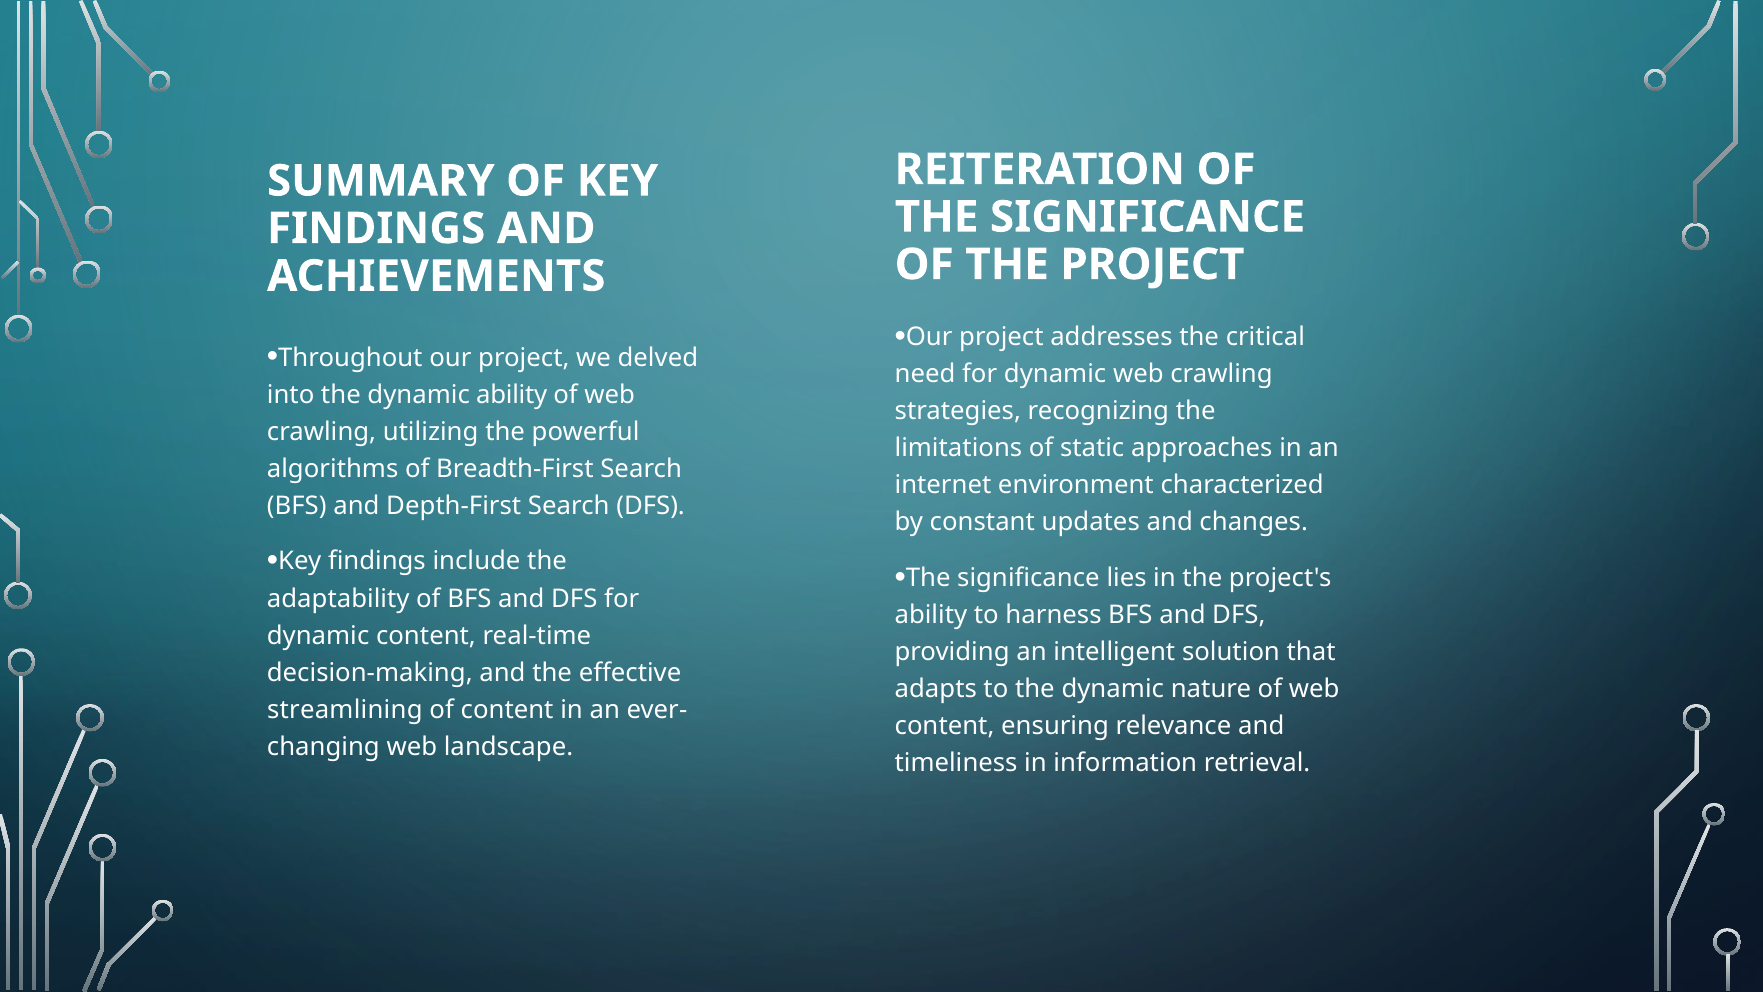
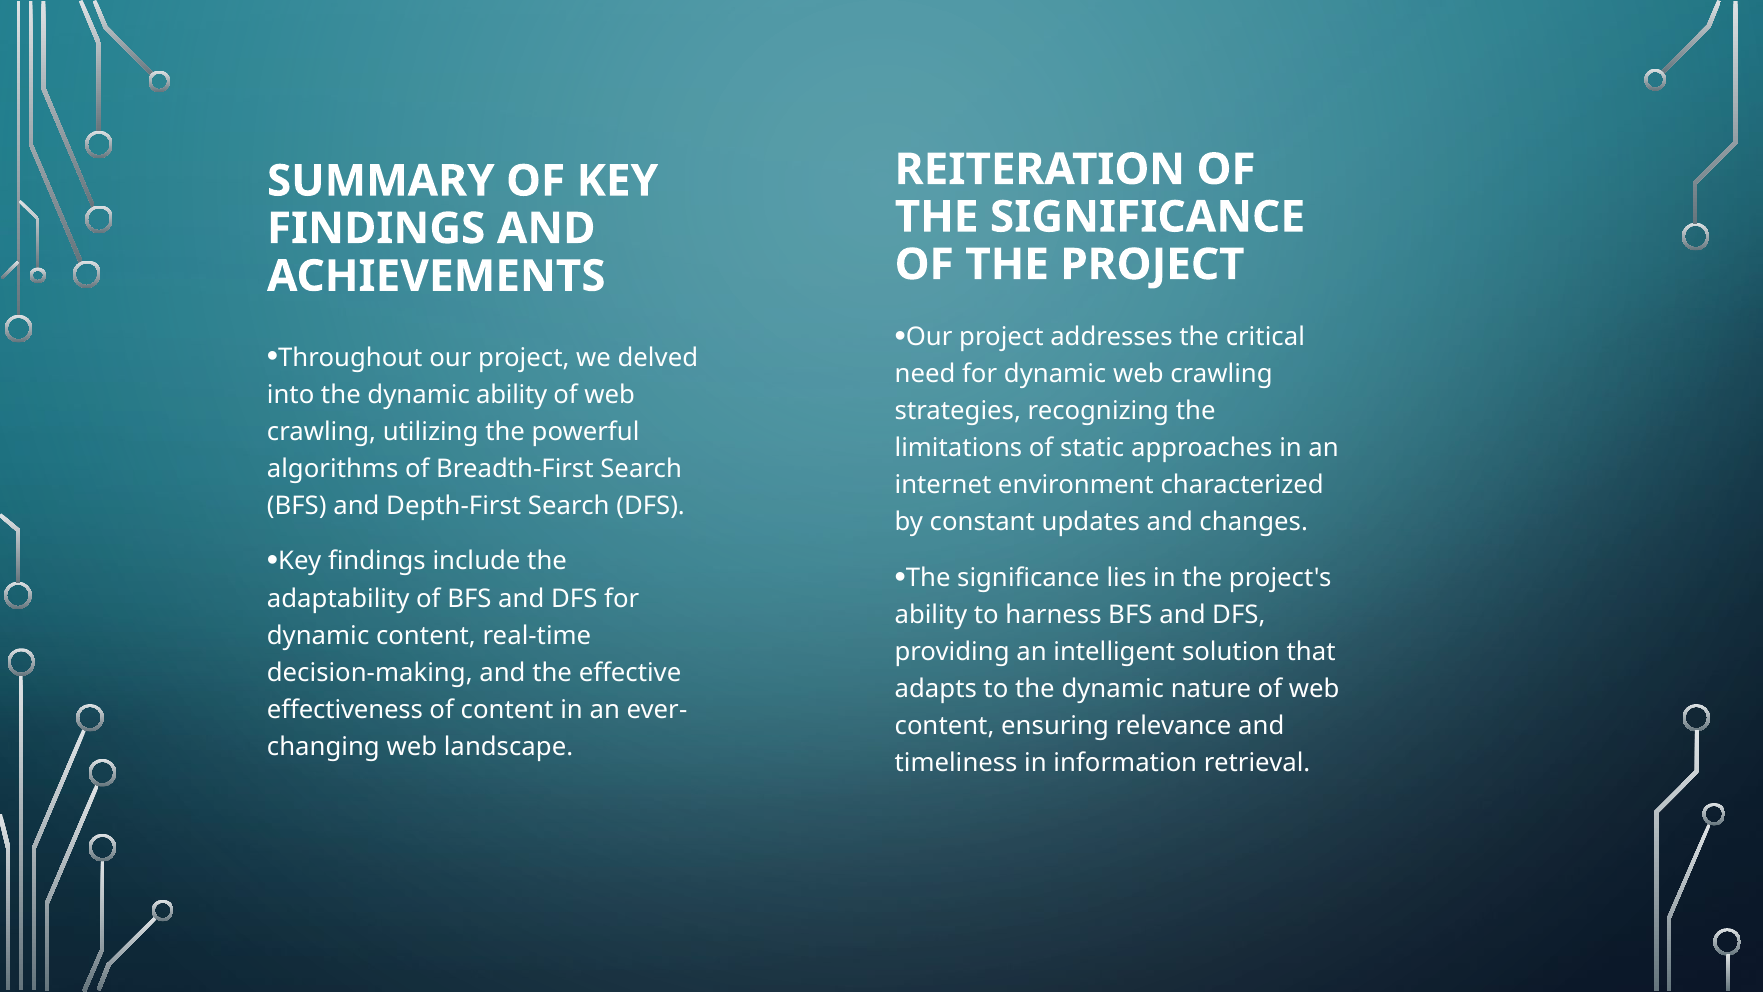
streamlining: streamlining -> effectiveness (345, 710)
